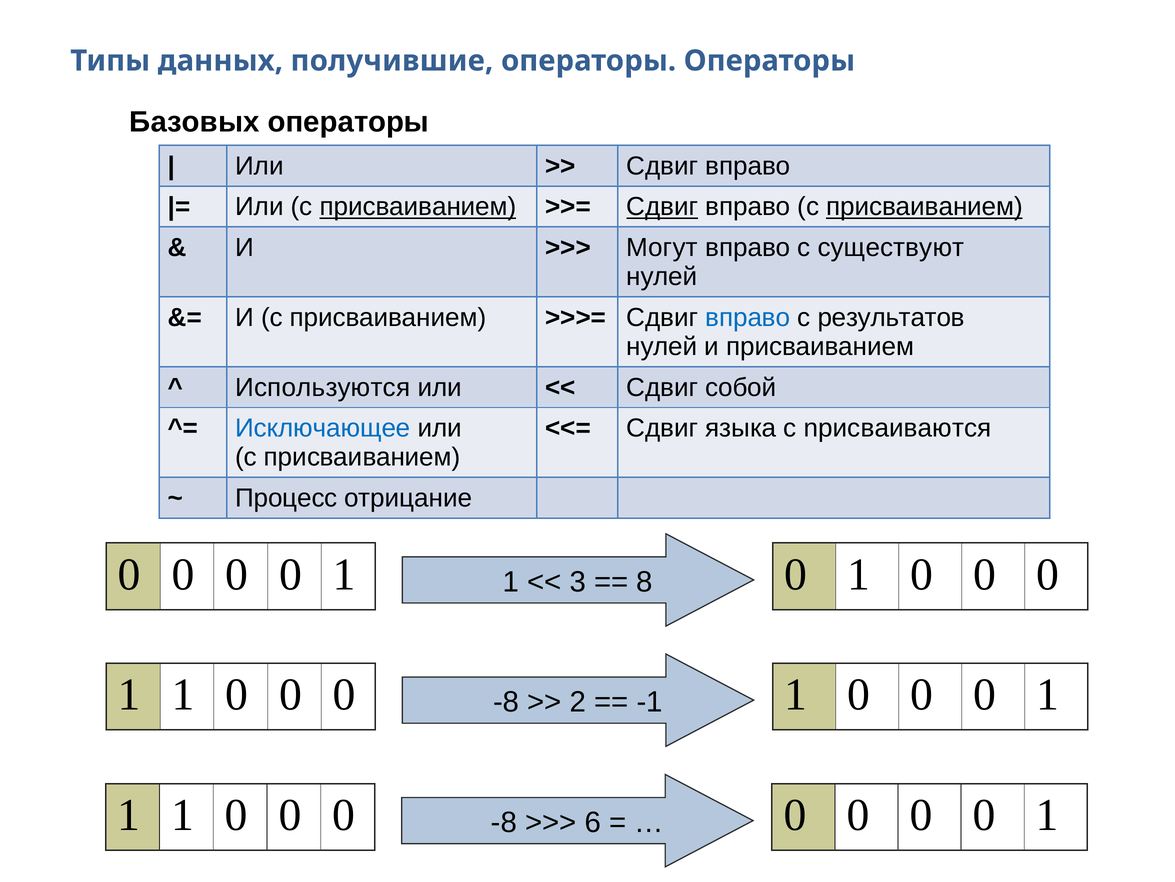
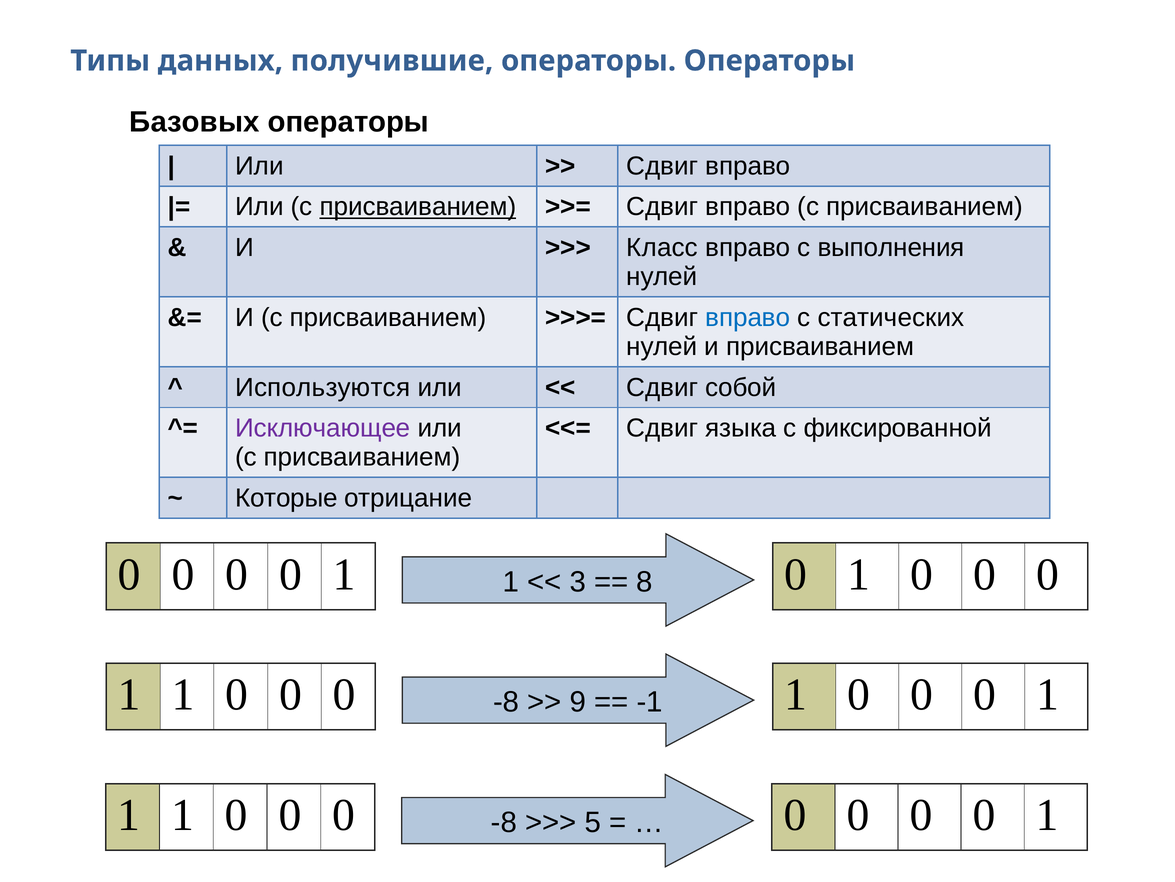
Сдвиг underline: present -> none (662, 207)
присваиванием underline: present -> none (925, 207)
Могут: Могут -> Класс (662, 247)
существуют: существуют -> выполнения (891, 247)
результатов: результатов -> статических (891, 317)
Исключающее colour: blue -> purple (323, 428)
nрисваиваются: nрисваиваются -> фиксированной (898, 428)
Процесс: Процесс -> Которые (286, 498)
2: 2 -> 9 (578, 702)
6: 6 -> 5 (593, 822)
